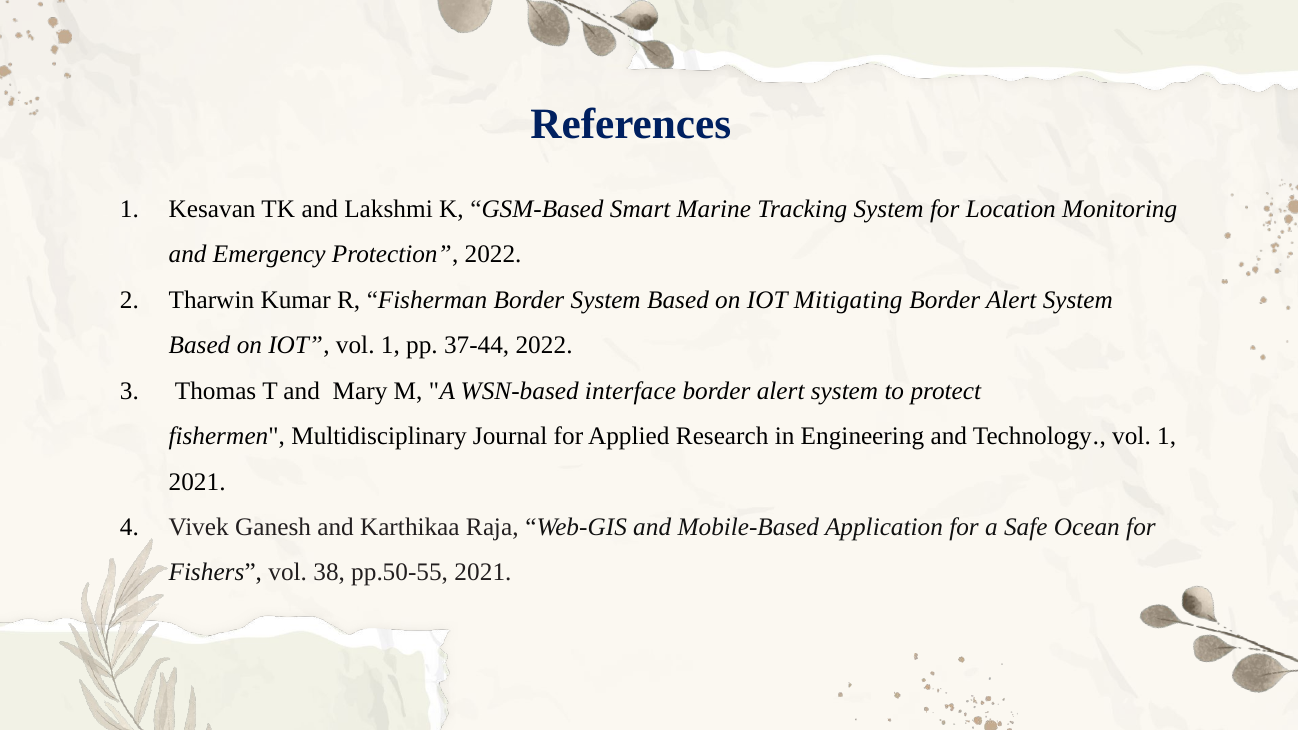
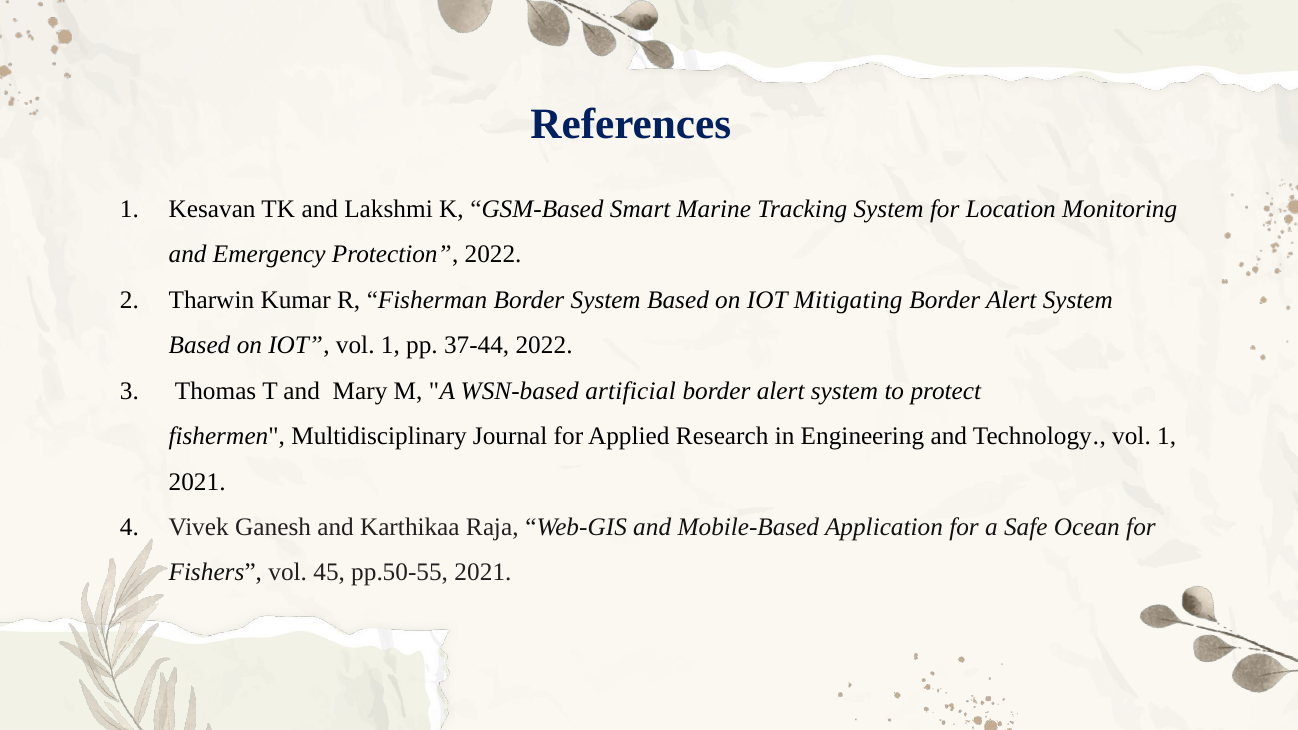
interface: interface -> artificial (631, 391)
38: 38 -> 45 (329, 573)
